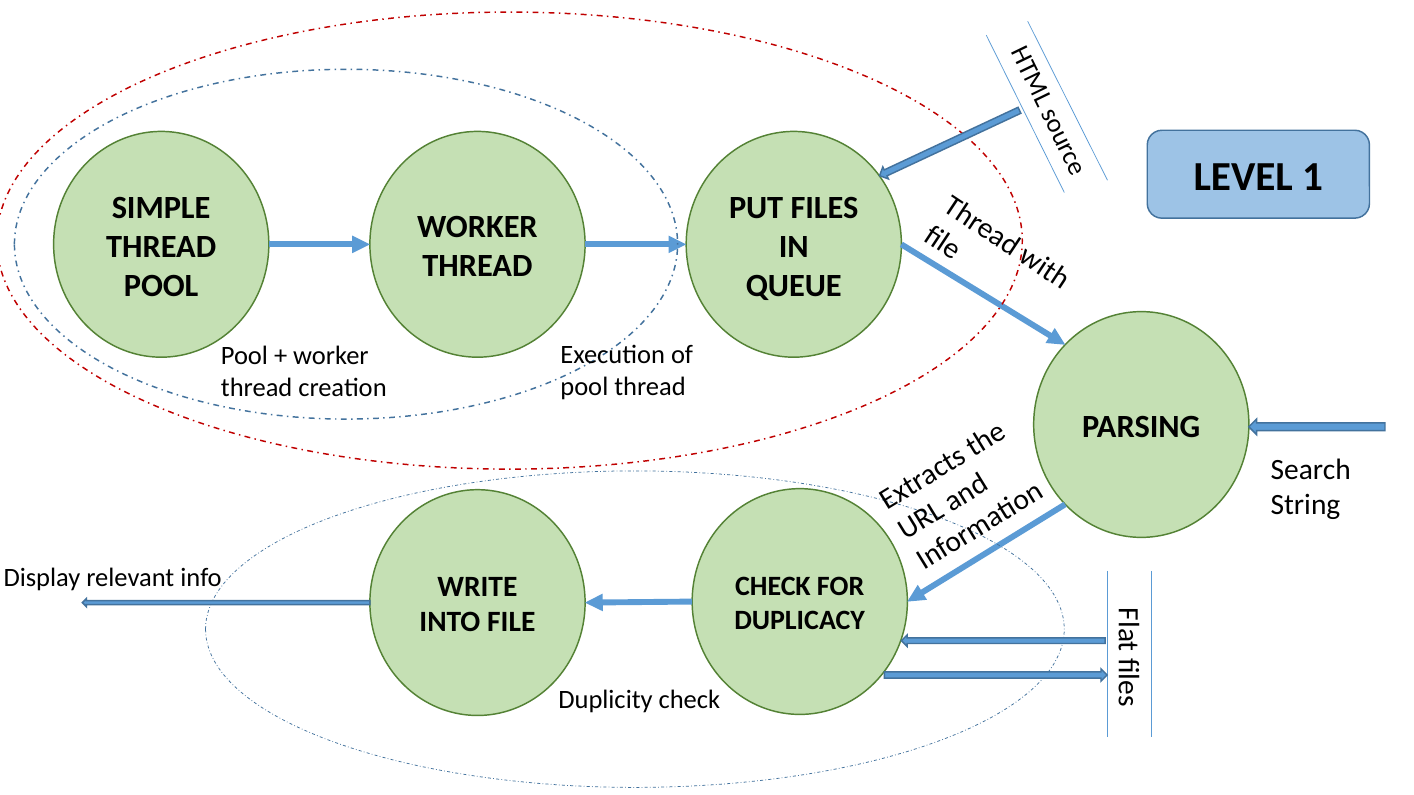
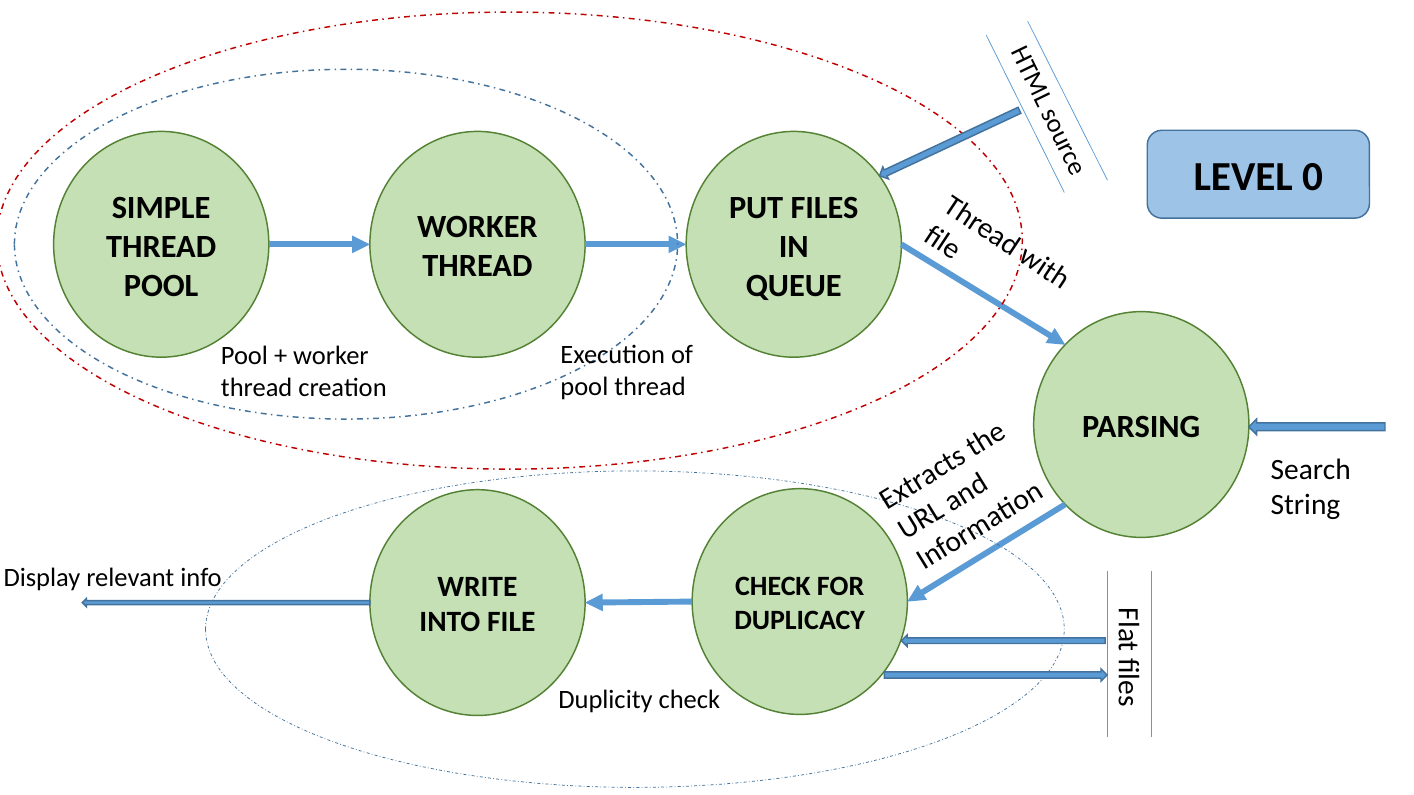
1: 1 -> 0 (1312, 177)
